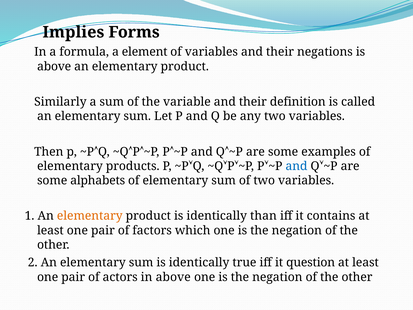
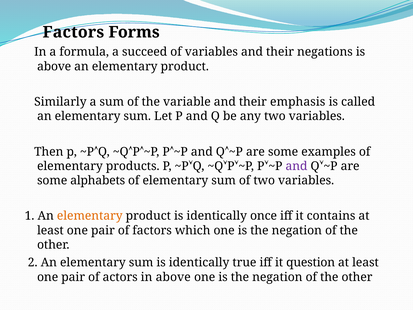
Implies: Implies -> Factors (73, 32)
element: element -> succeed (145, 52)
definition: definition -> emphasis (298, 102)
and colour: blue -> purple (297, 166)
than: than -> once (264, 216)
